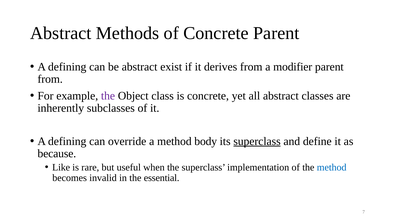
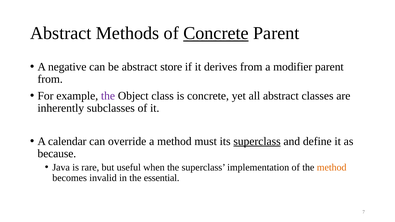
Concrete underline: none -> present (216, 33)
defining: defining -> negative (67, 67)
exist: exist -> store (171, 67)
defining: defining -> calendar (67, 141)
body: body -> must (206, 141)
Like: Like -> Java (61, 167)
method colour: blue -> orange (332, 167)
